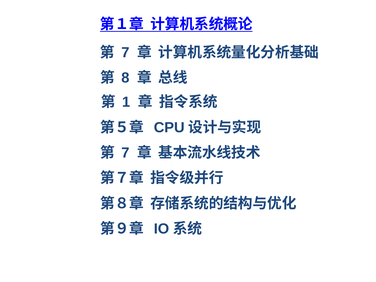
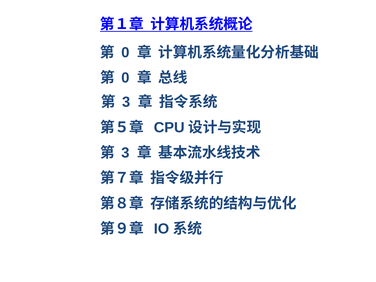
7: 7 -> 0 (125, 52)
8: 8 -> 0 (125, 78)
1: 1 -> 3 (126, 102)
7: 7 -> 3 (125, 153)
